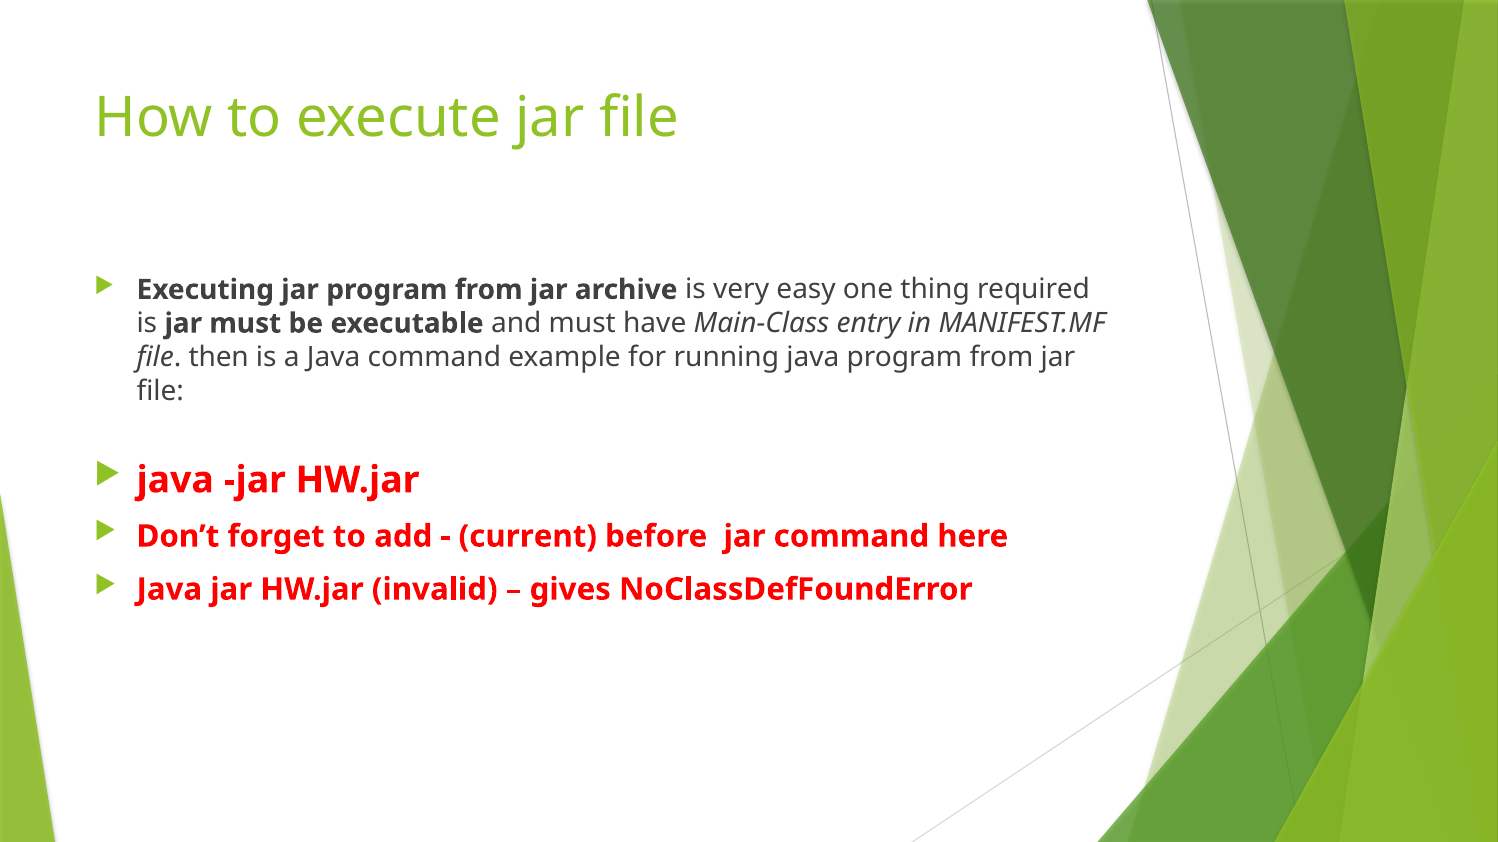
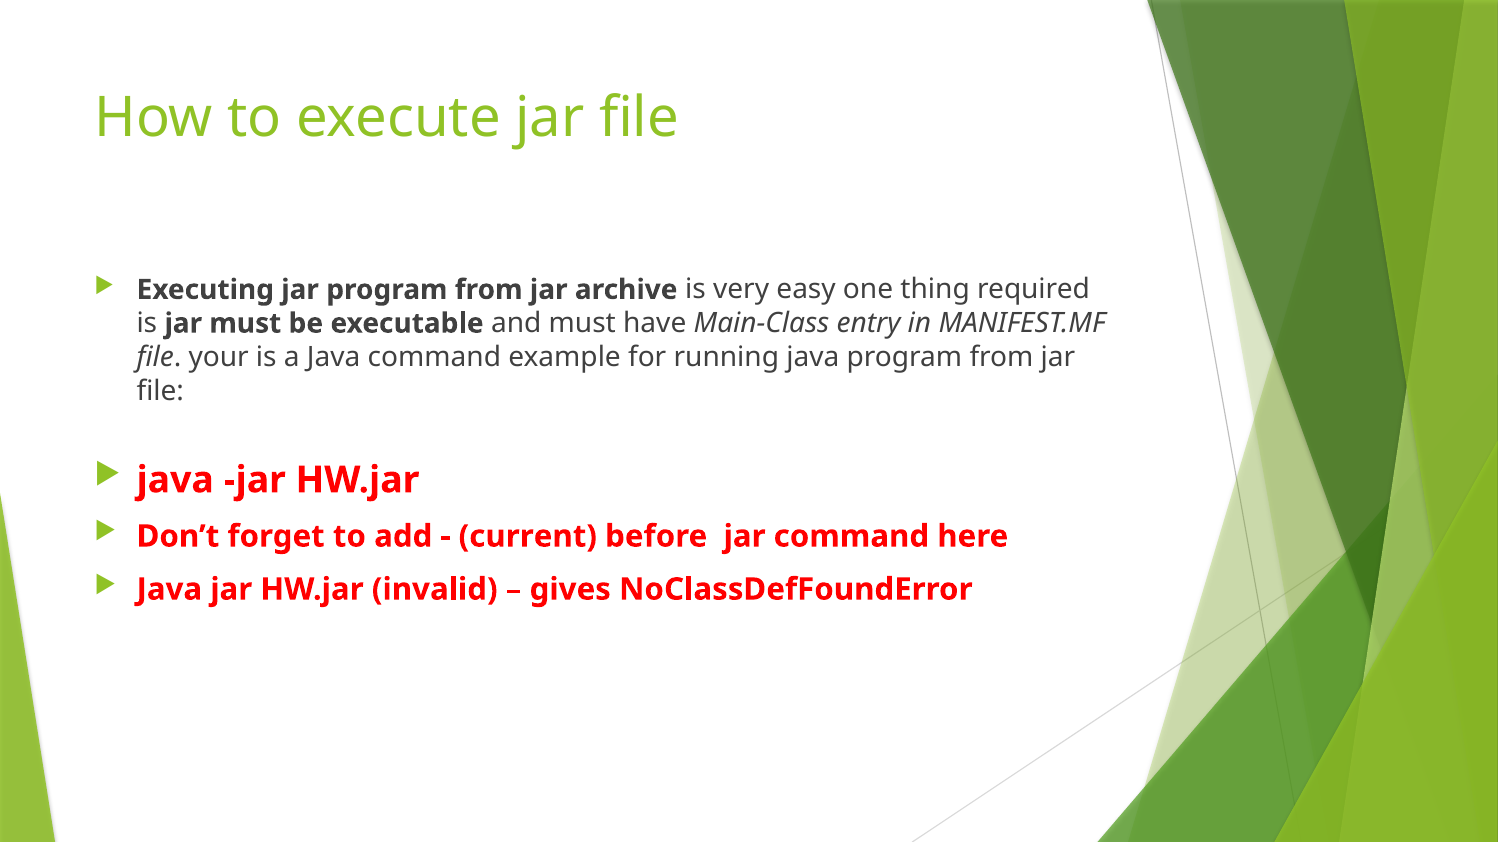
then: then -> your (219, 357)
